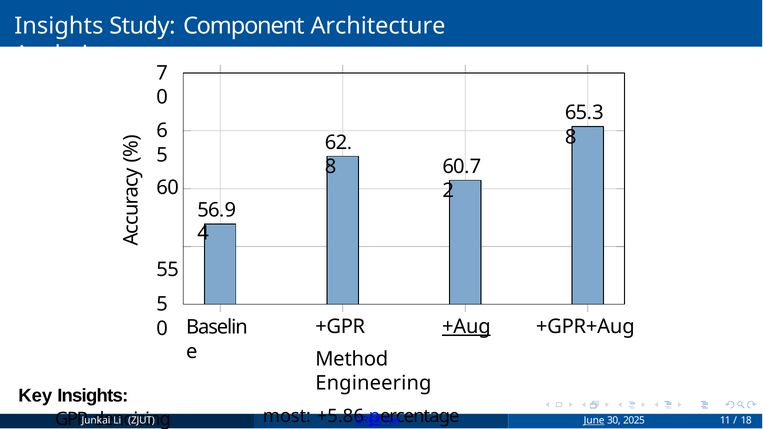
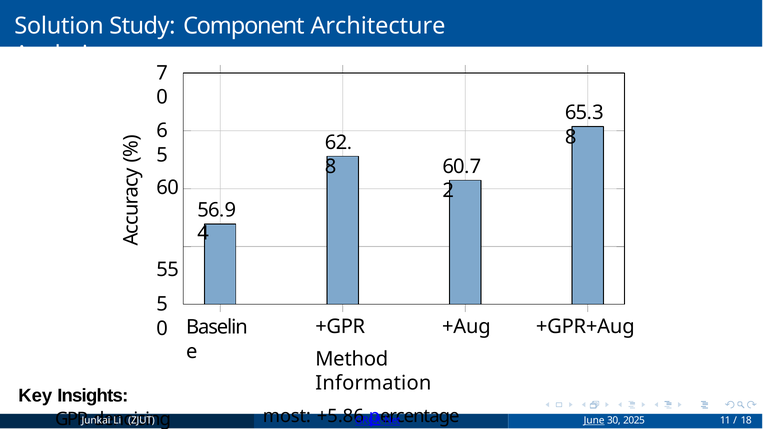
Insights: Insights -> Solution (59, 26)
+Aug underline: present -> none (466, 327)
Engineering: Engineering -> Information (373, 383)
